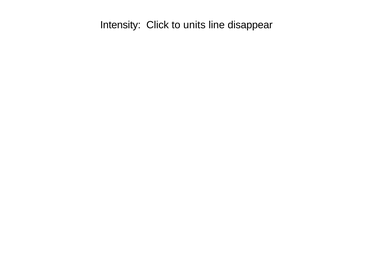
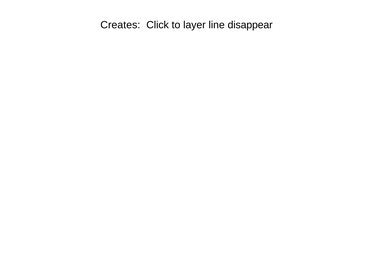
Intensity: Intensity -> Creates (120, 25)
units: units -> layer (194, 25)
